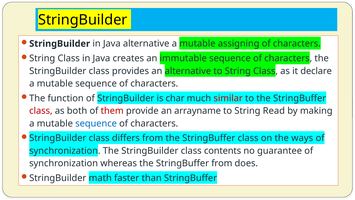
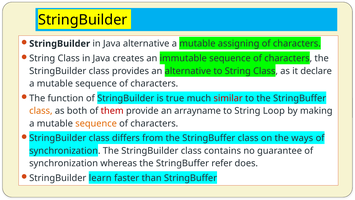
char: char -> true (175, 98)
class colour: red -> orange (41, 111)
Read: Read -> Loop (274, 111)
sequence colour: blue -> orange (96, 123)
contents: contents -> contains (223, 151)
StringBuffer from: from -> refer (222, 163)
math: math -> learn (100, 178)
